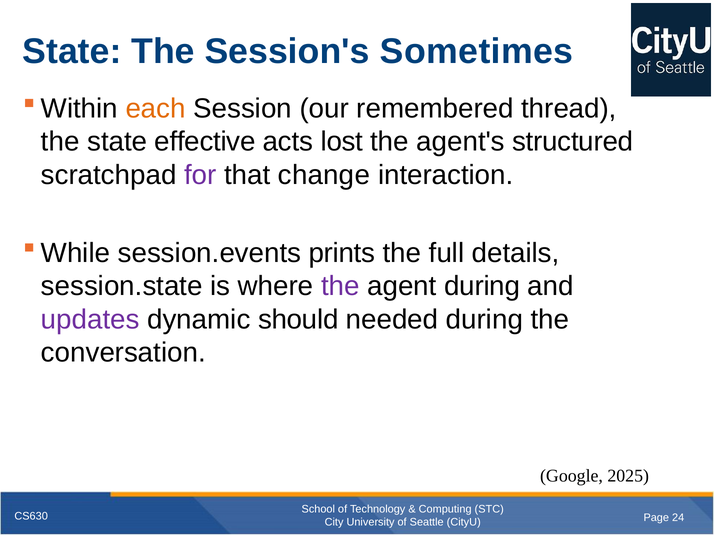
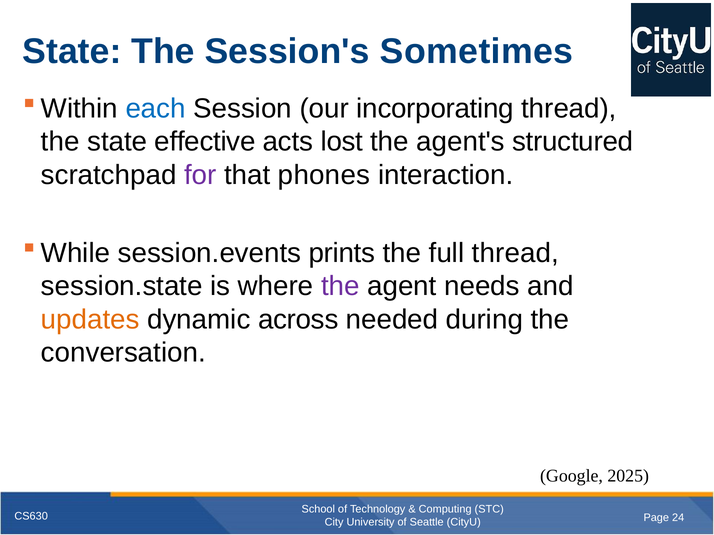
each colour: orange -> blue (156, 109)
remembered: remembered -> incorporating (435, 109)
change: change -> phones (324, 175)
full details: details -> thread (515, 253)
agent during: during -> needs (482, 286)
updates colour: purple -> orange (90, 320)
should: should -> across (298, 320)
